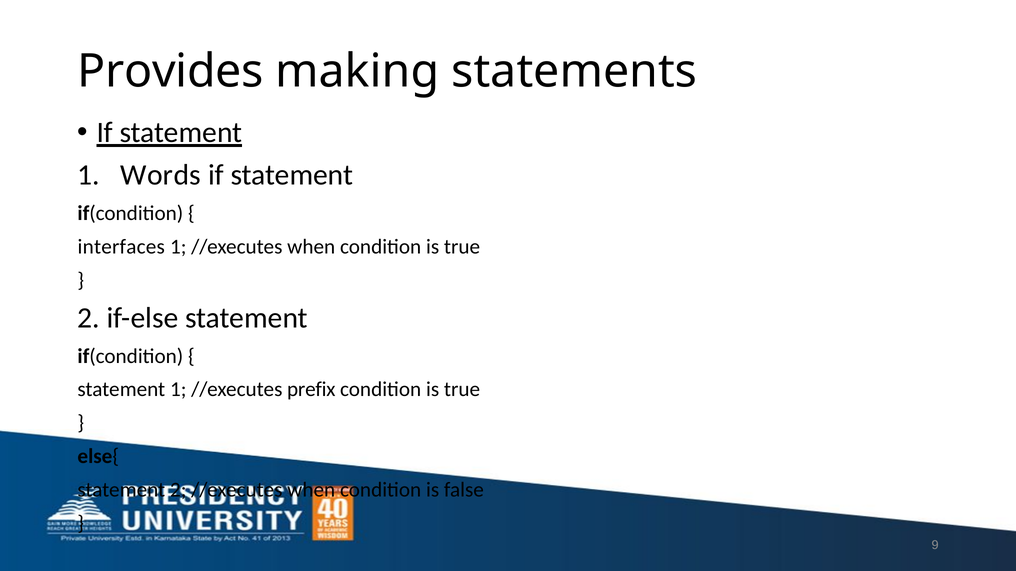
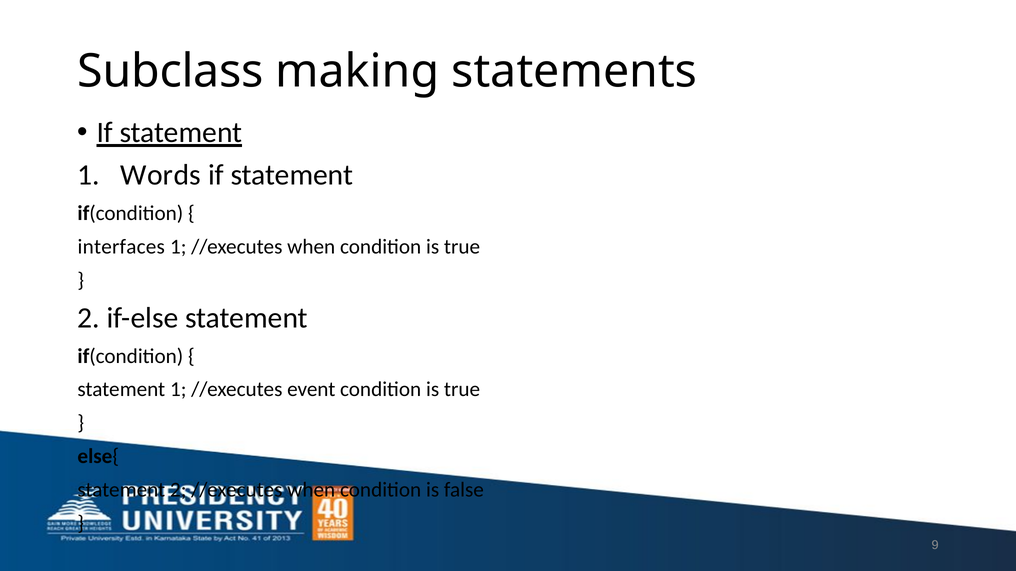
Provides: Provides -> Subclass (170, 71)
prefix: prefix -> event (311, 390)
